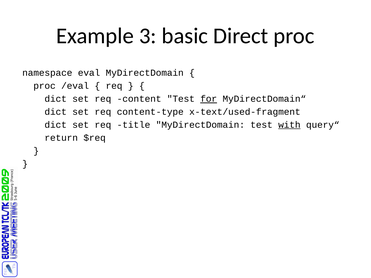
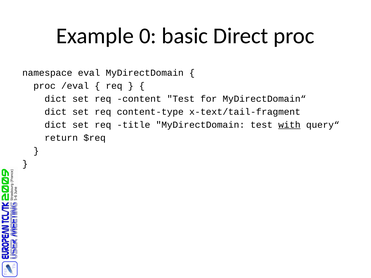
3: 3 -> 0 (148, 36)
for underline: present -> none (209, 99)
x-text/used-fragment: x-text/used-fragment -> x-text/tail-fragment (245, 112)
